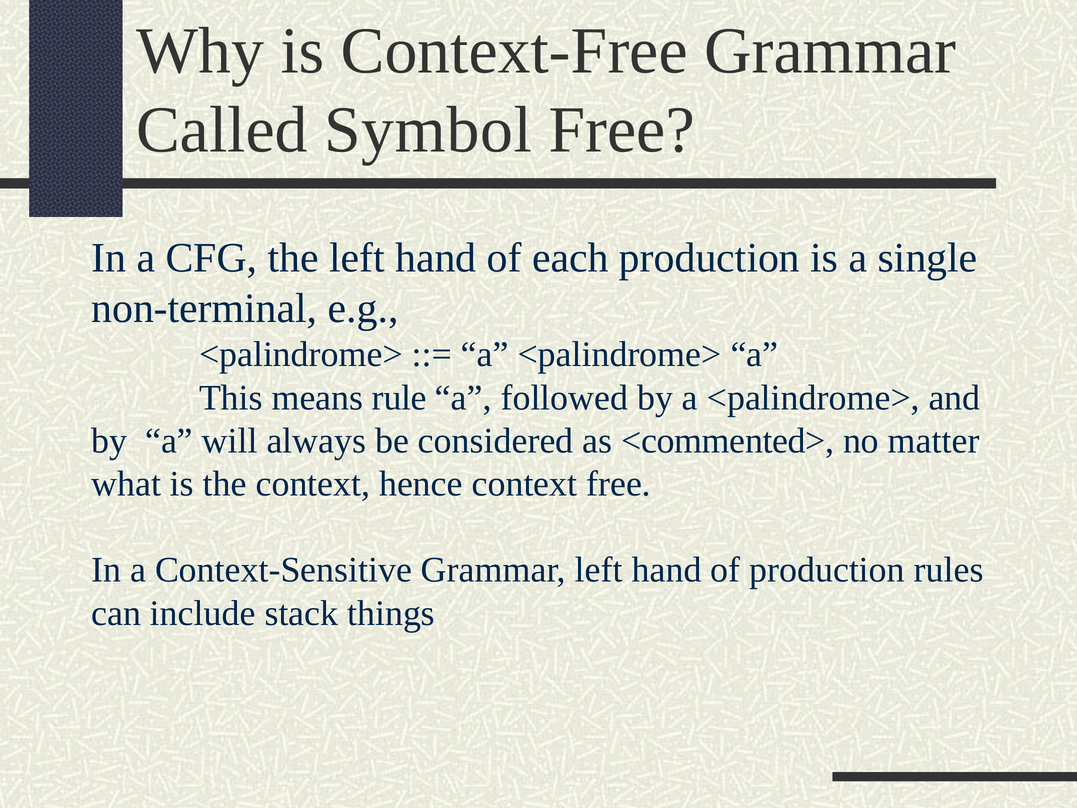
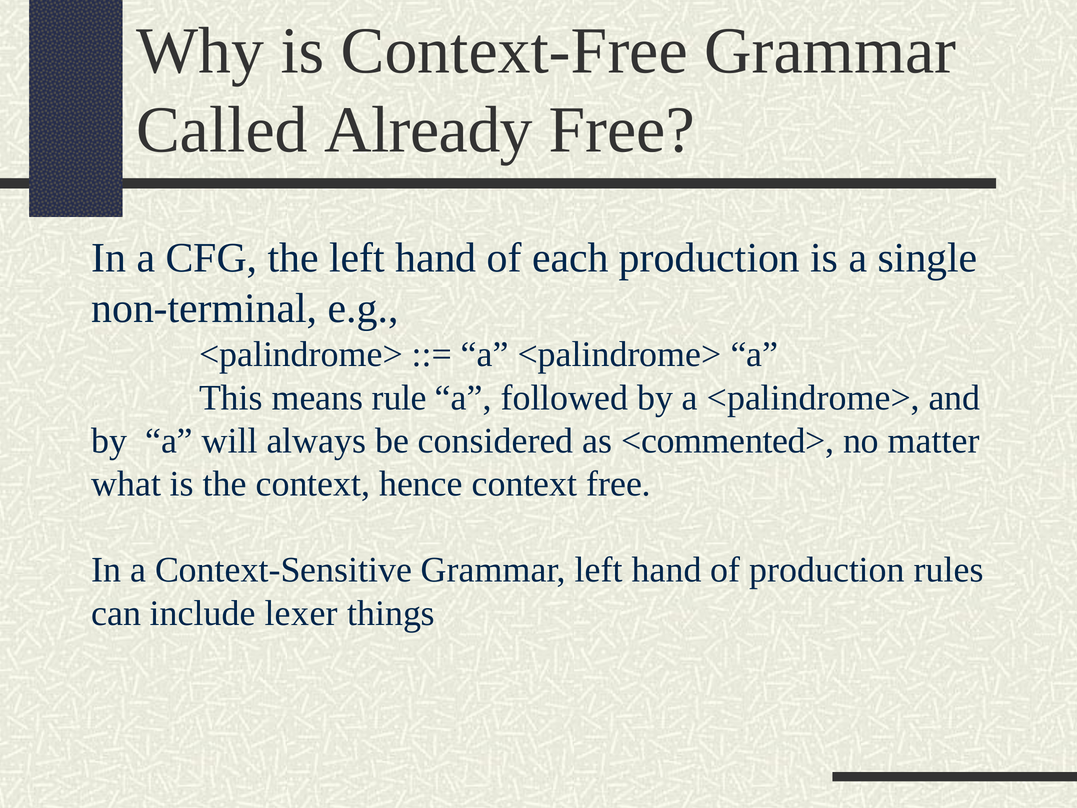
Symbol: Symbol -> Already (429, 130)
stack: stack -> lexer (301, 613)
